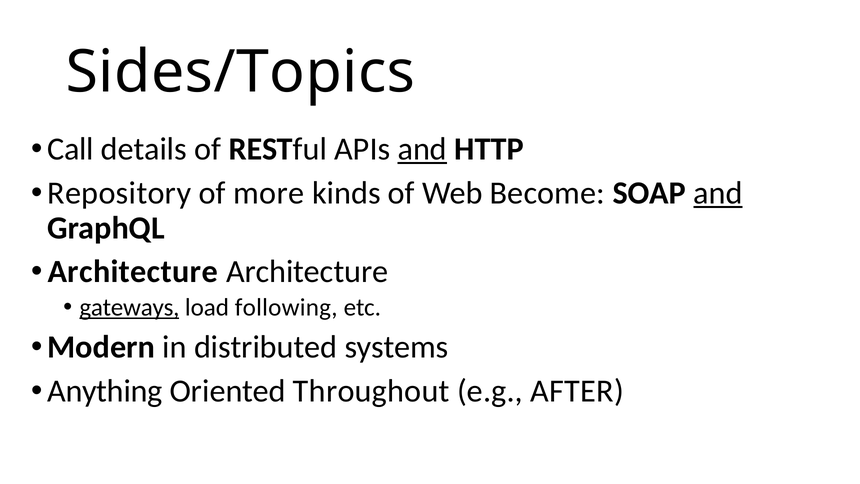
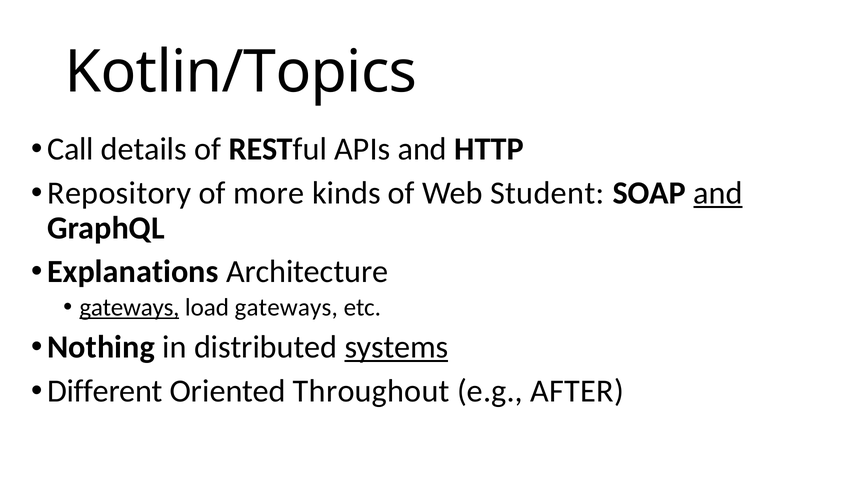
Sides/Topics: Sides/Topics -> Kotlin/Topics (241, 72)
and underline: present -> none (422, 149)
Become: Become -> Student (547, 193)
Architecture: Architecture -> Explanations (133, 272)
load following: following -> gateways (286, 307)
Modern: Modern -> Nothing (101, 347)
systems underline: none -> present (396, 347)
Anything: Anything -> Different (105, 391)
